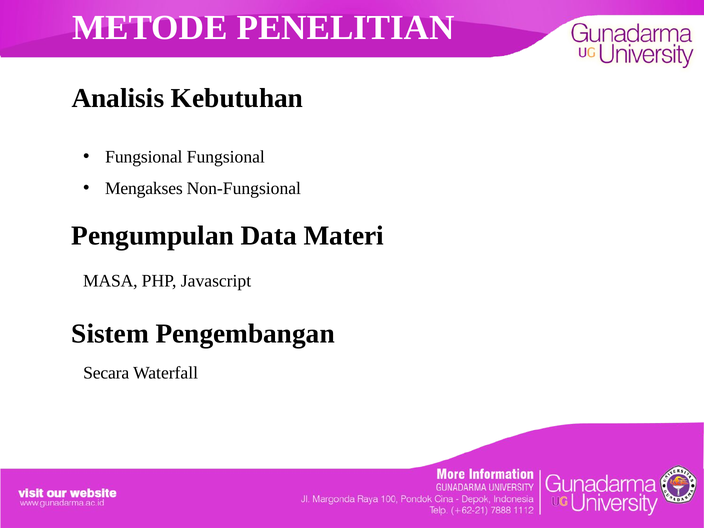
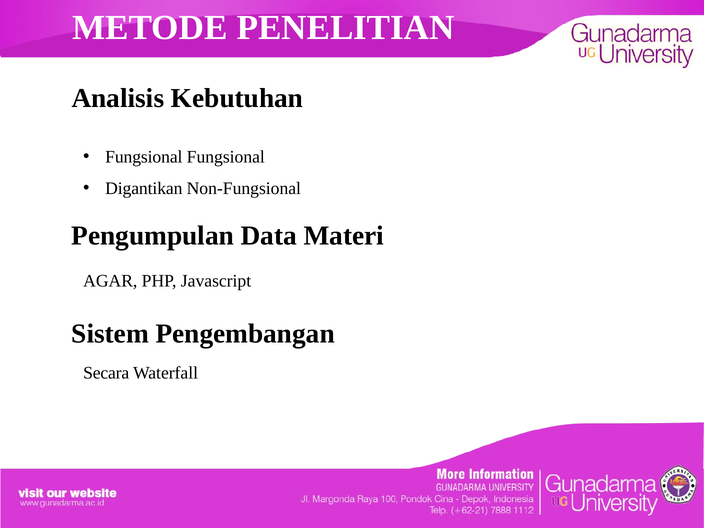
Mengakses: Mengakses -> Digantikan (144, 188)
MASA: MASA -> AGAR (110, 281)
